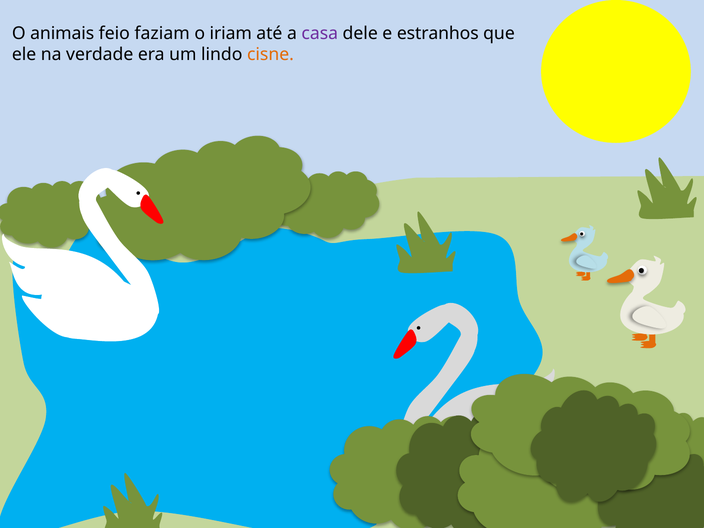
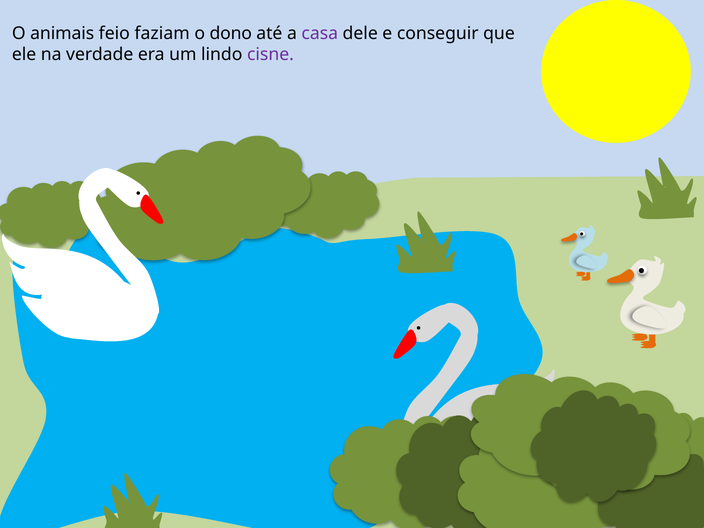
iriam: iriam -> dono (231, 33)
estranhos: estranhos -> conseguir (438, 33)
cisne colour: orange -> purple (270, 54)
